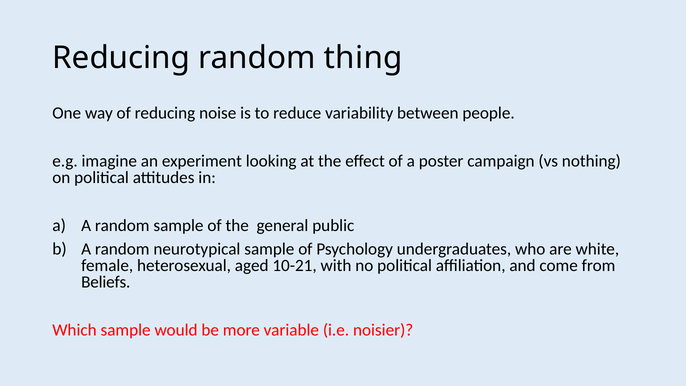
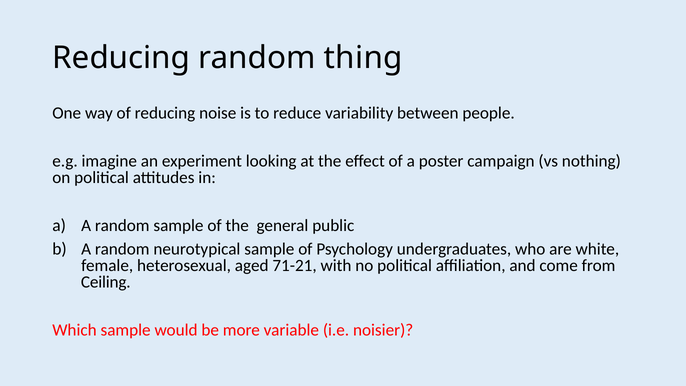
10-21: 10-21 -> 71-21 (295, 265)
Beliefs: Beliefs -> Ceiling (106, 282)
